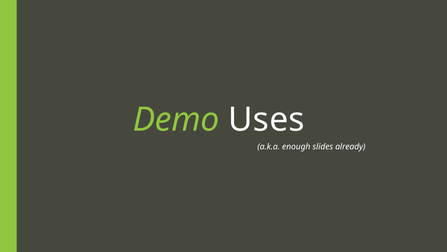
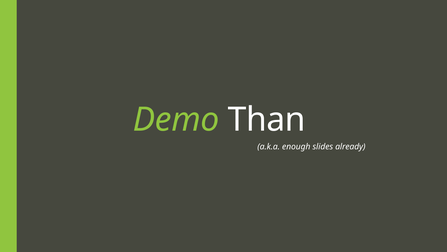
Uses: Uses -> Than (267, 119)
